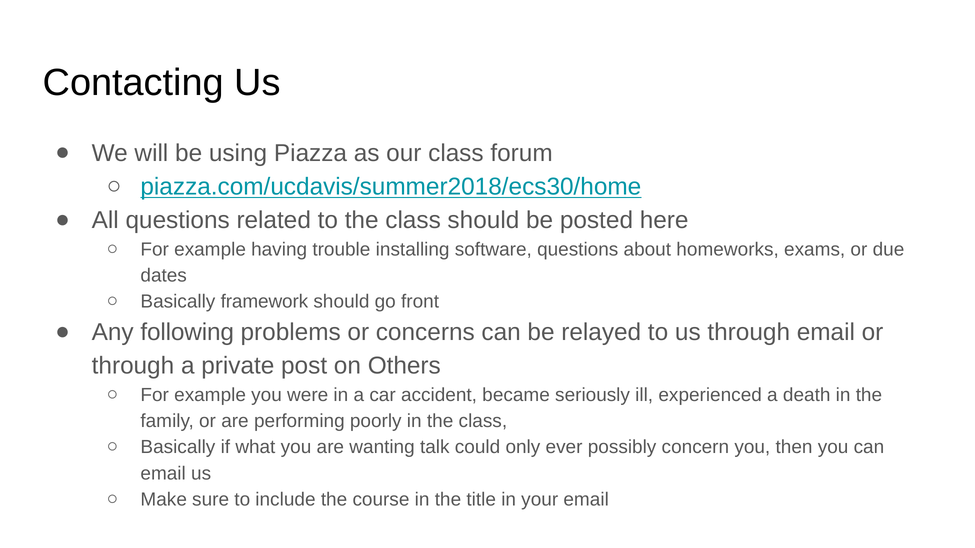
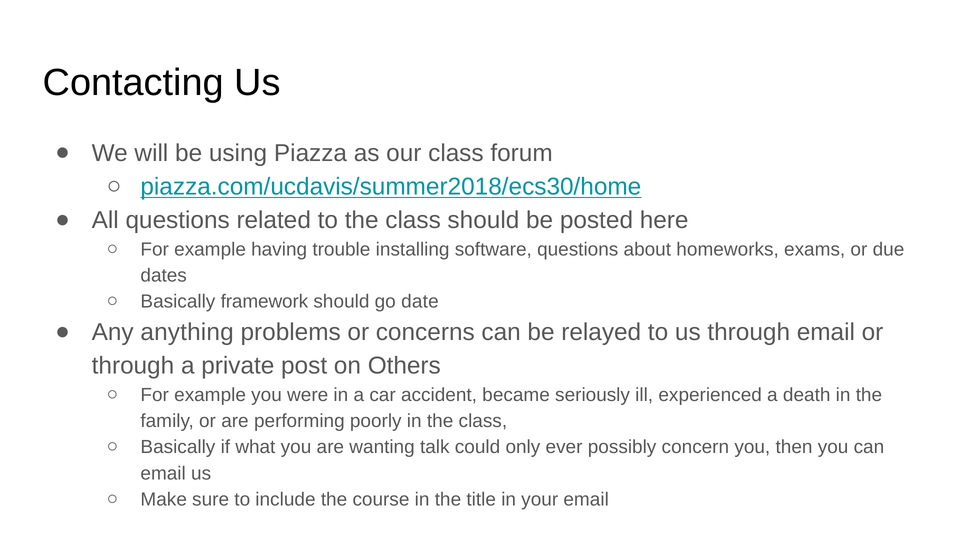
front: front -> date (420, 302)
following: following -> anything (187, 333)
